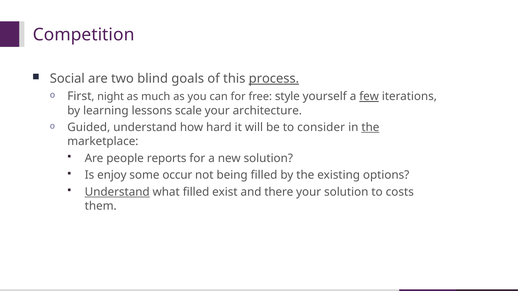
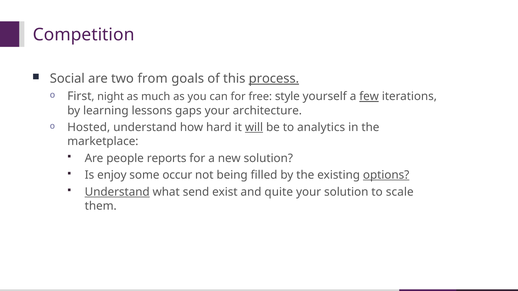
blind: blind -> from (153, 79)
scale: scale -> gaps (188, 111)
Guided: Guided -> Hosted (89, 128)
will underline: none -> present (254, 128)
consider: consider -> analytics (321, 128)
the underline: present -> none (370, 128)
options underline: none -> present (386, 175)
what filled: filled -> send (196, 192)
there: there -> quite (279, 192)
costs: costs -> scale (400, 192)
